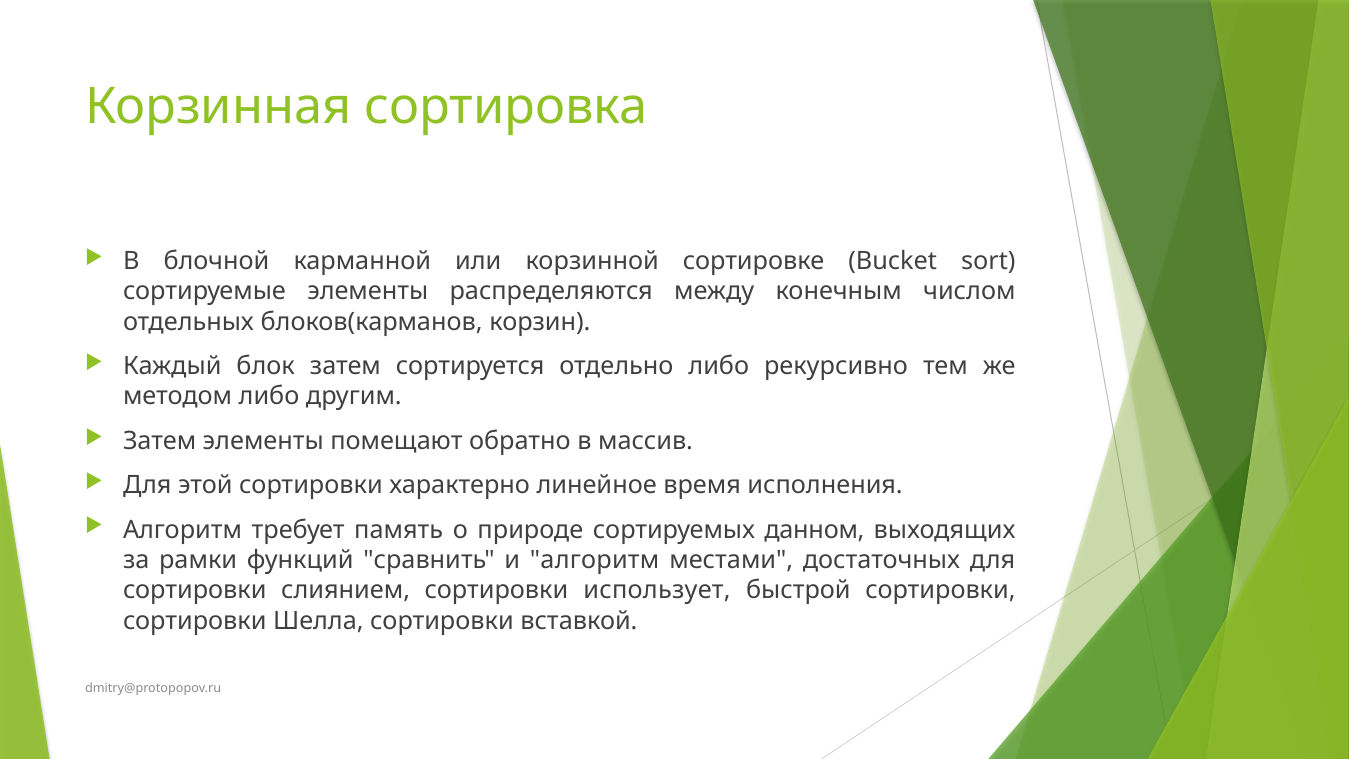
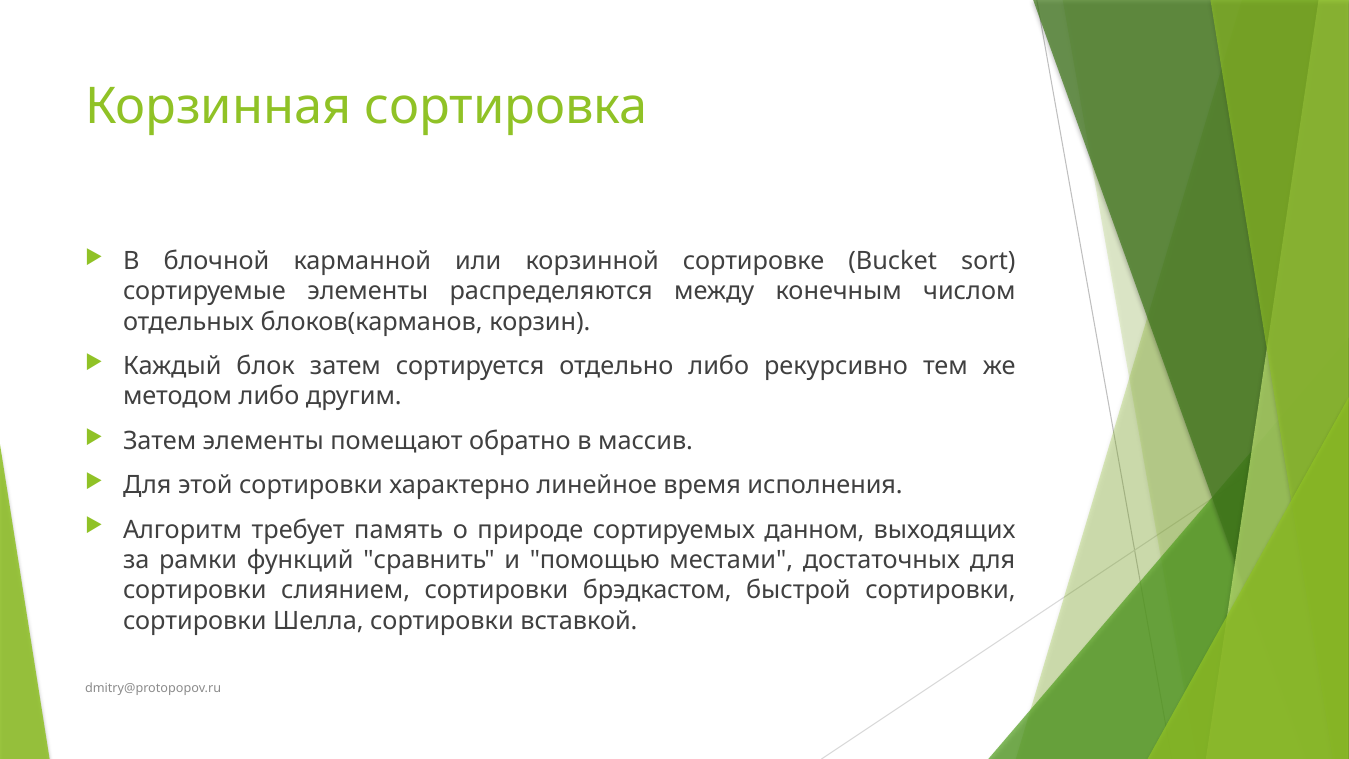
и алгоритм: алгоритм -> помощью (595, 560)
использует: использует -> брэдкастом (657, 590)
